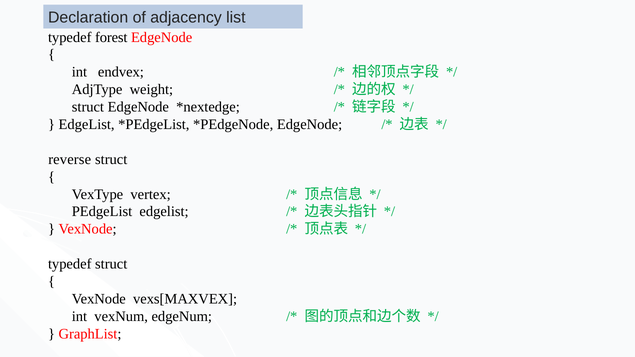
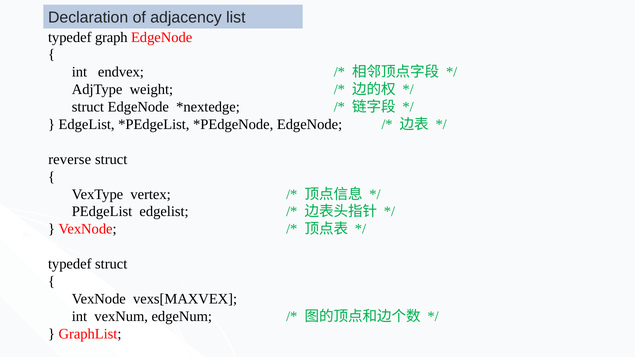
forest: forest -> graph (111, 37)
